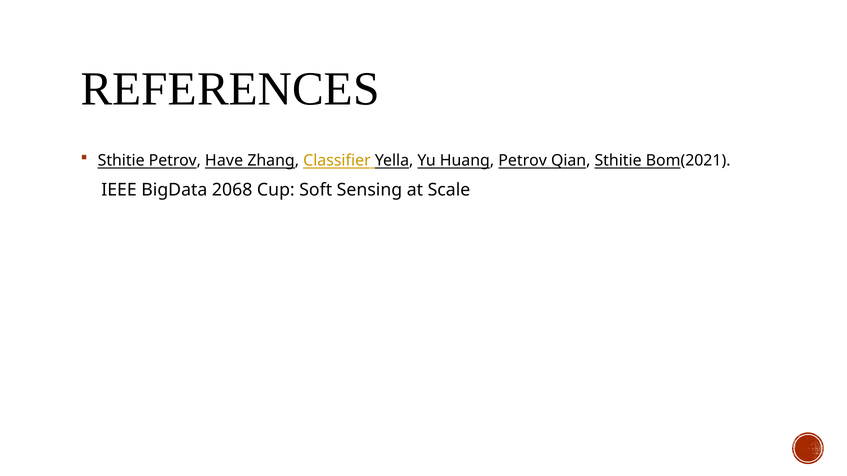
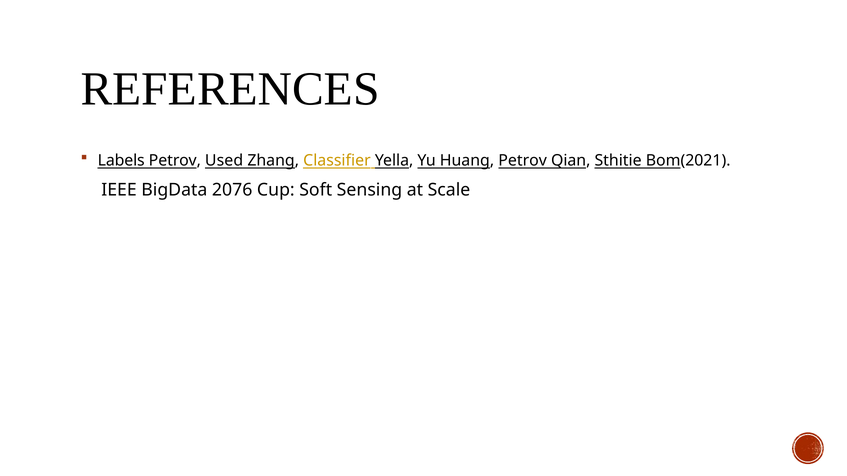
Sthitie: Sthitie -> Labels (121, 161)
Have: Have -> Used (224, 161)
2068: 2068 -> 2076 (232, 190)
